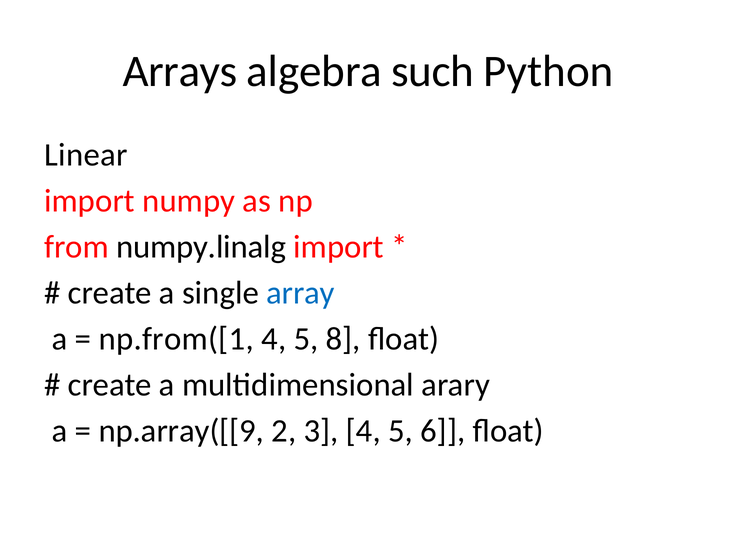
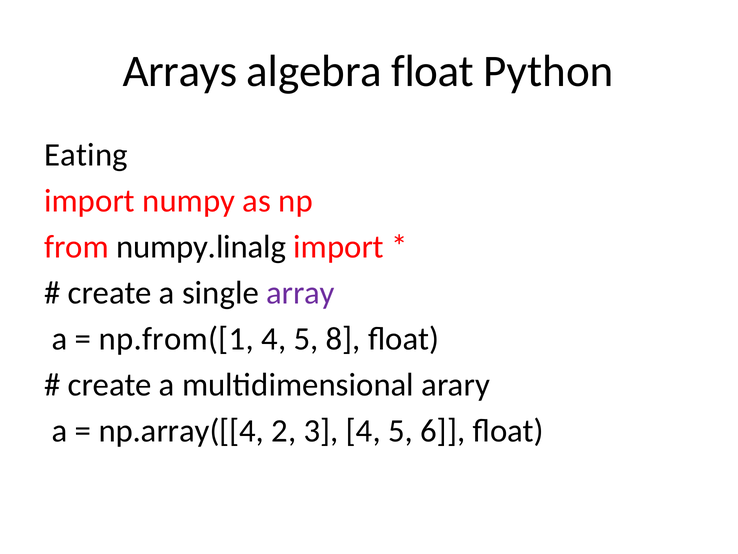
algebra such: such -> float (433, 71)
Linear: Linear -> Eating (86, 155)
array colour: blue -> purple (300, 293)
np.array([[9: np.array([[9 -> np.array([[4 (181, 431)
